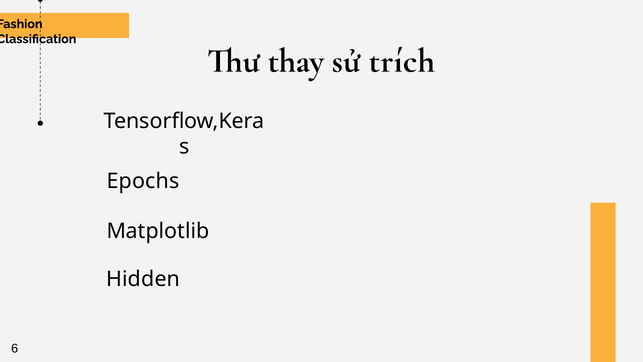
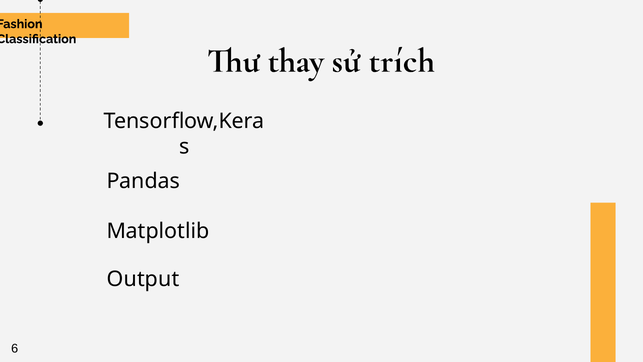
Epochs: Epochs -> Pandas (143, 181)
Hidden: Hidden -> Output (143, 279)
